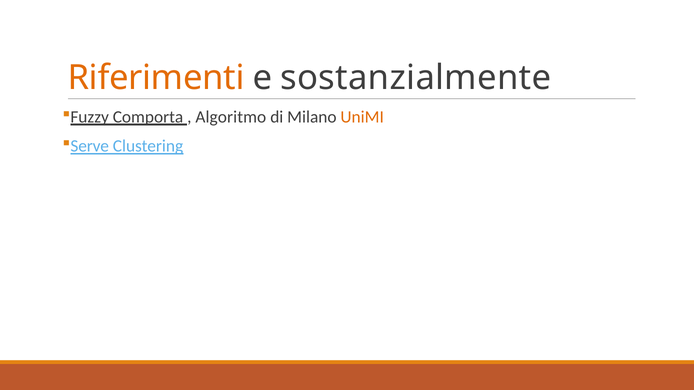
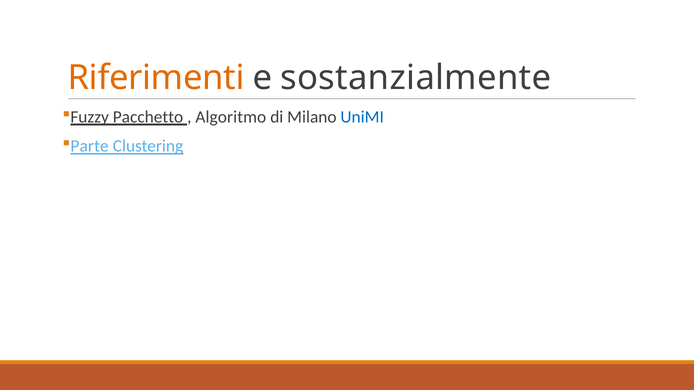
Comporta: Comporta -> Pacchetto (148, 117)
UniMI colour: orange -> blue (362, 117)
Serve: Serve -> Parte (90, 146)
